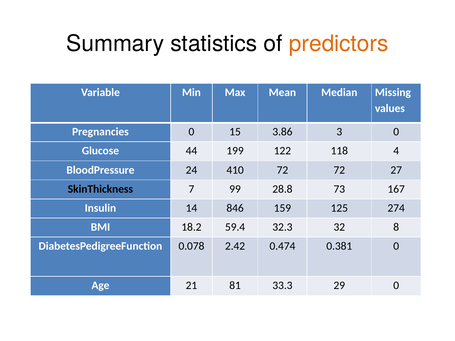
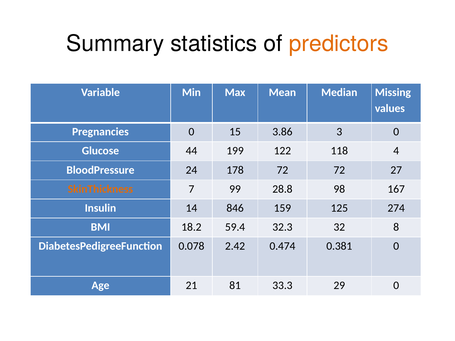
410: 410 -> 178 (235, 170)
SkinThickness colour: black -> orange (100, 189)
73: 73 -> 98 (339, 189)
